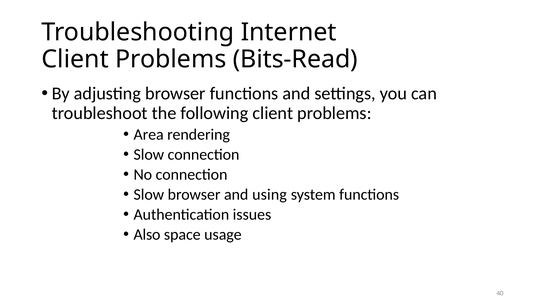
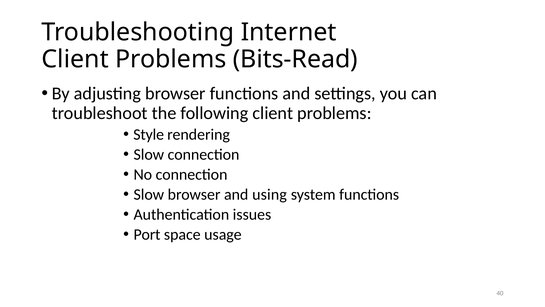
Area: Area -> Style (149, 134)
Also: Also -> Port (147, 234)
